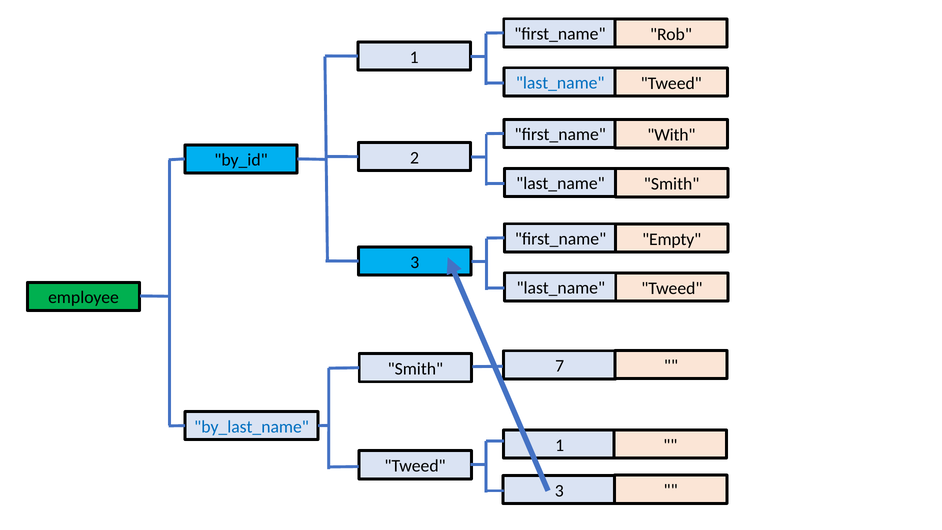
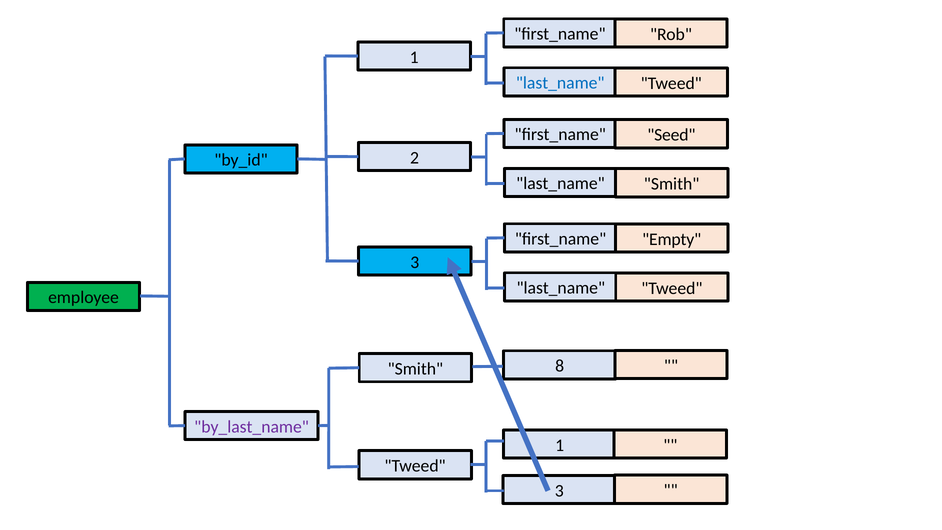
With: With -> Seed (671, 135)
7: 7 -> 8 (560, 366)
by_last_name colour: blue -> purple (252, 427)
